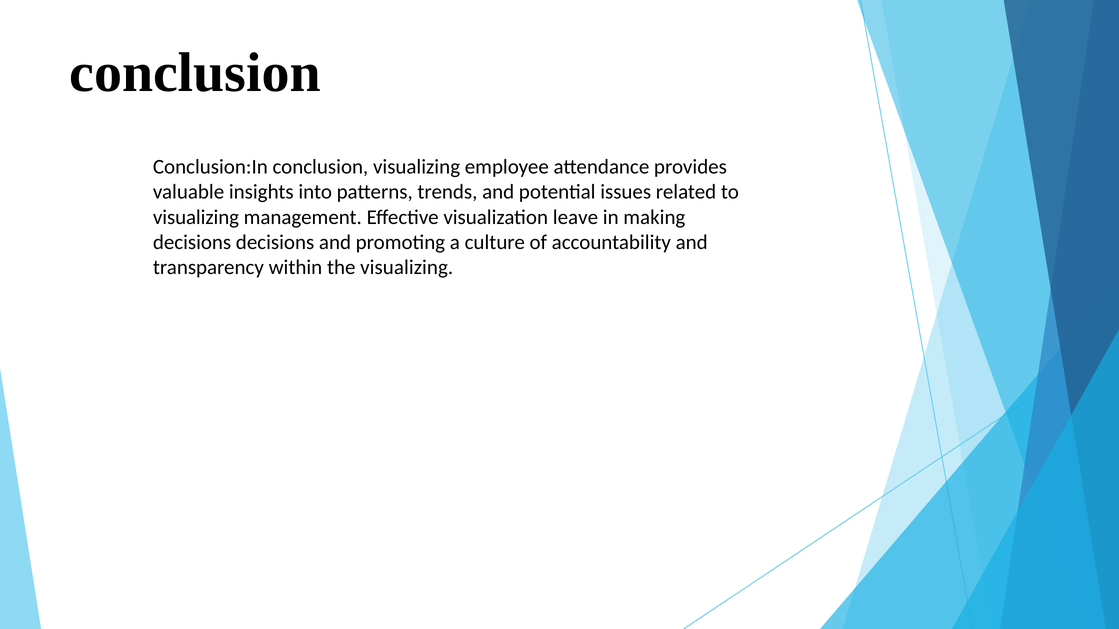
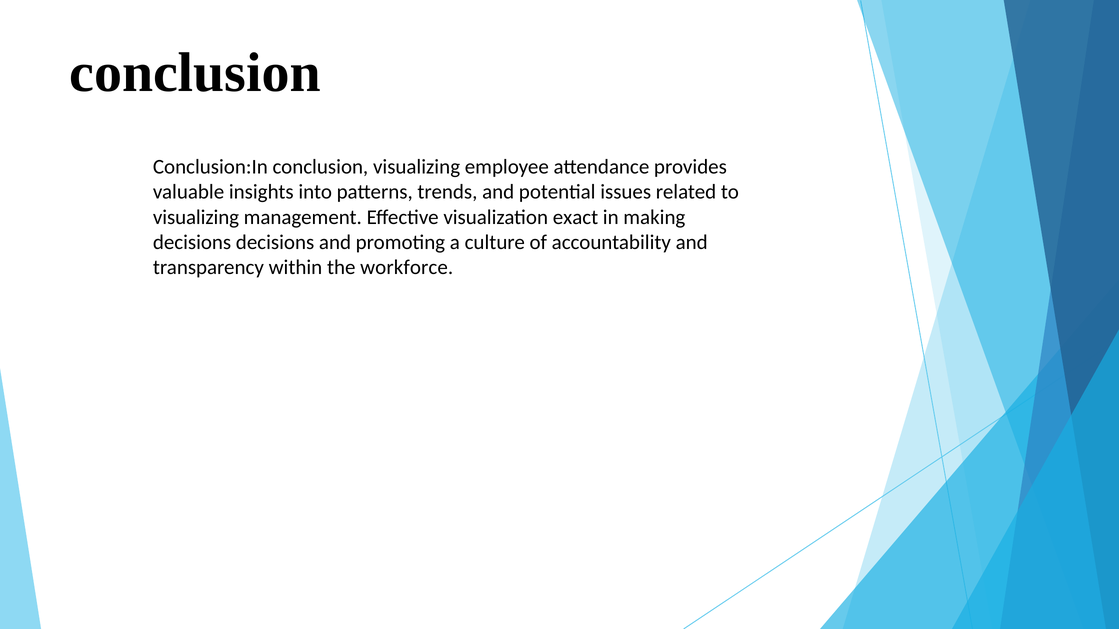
leave: leave -> exact (576, 217)
the visualizing: visualizing -> workforce (407, 268)
